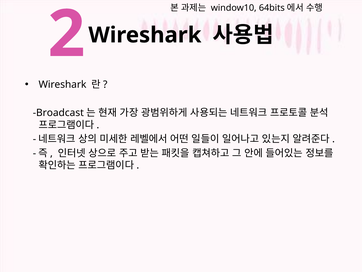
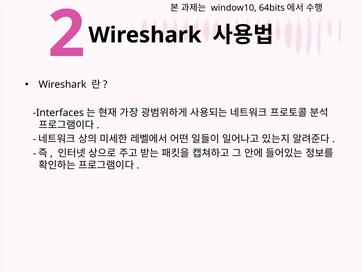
Broadcast: Broadcast -> Interfaces (58, 113)
